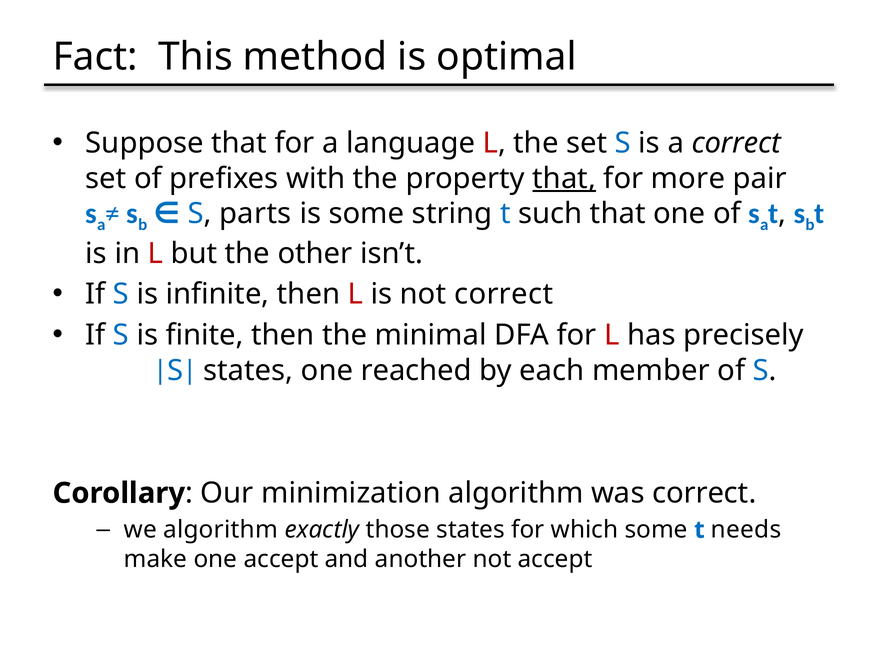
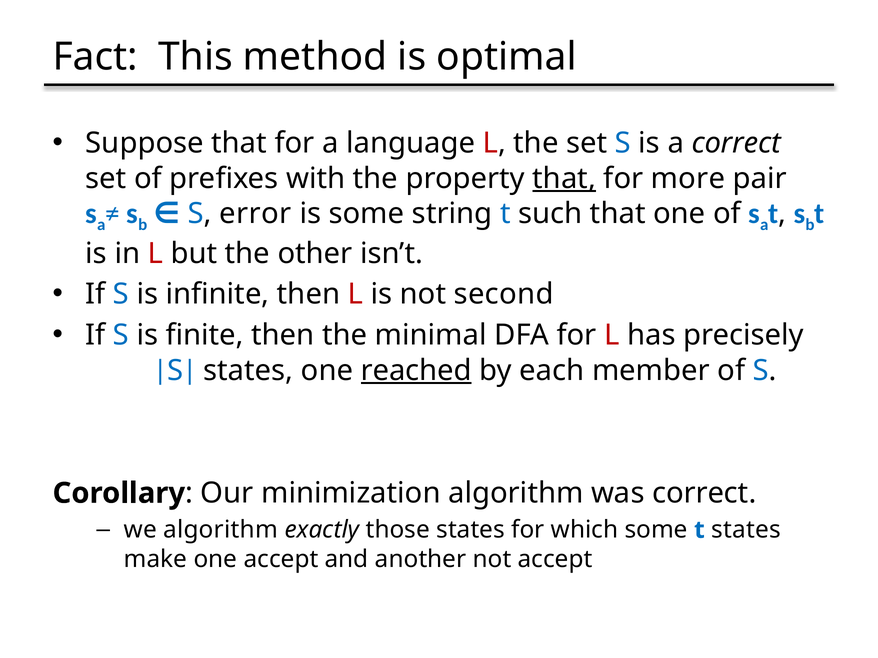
parts: parts -> error (255, 214)
not correct: correct -> second (504, 295)
reached underline: none -> present (416, 371)
t needs: needs -> states (746, 530)
